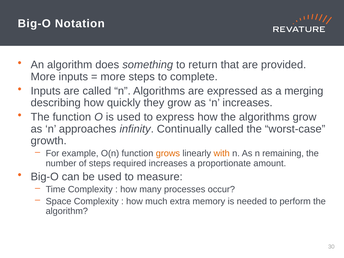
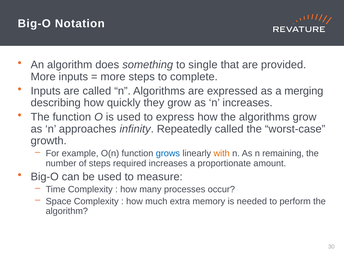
return: return -> single (203, 65)
Continually: Continually -> Repeatedly (184, 129)
grows colour: orange -> blue (168, 153)
